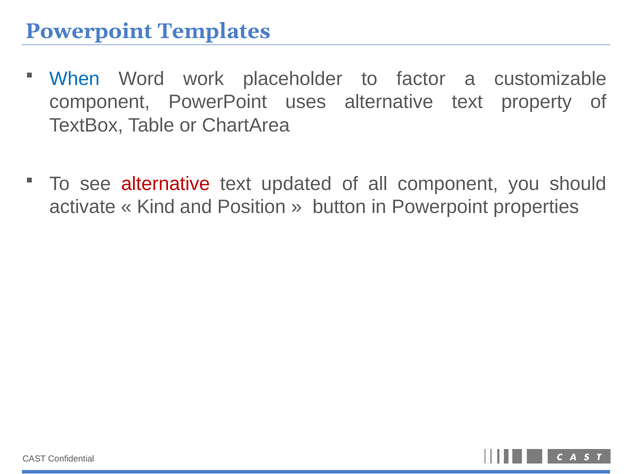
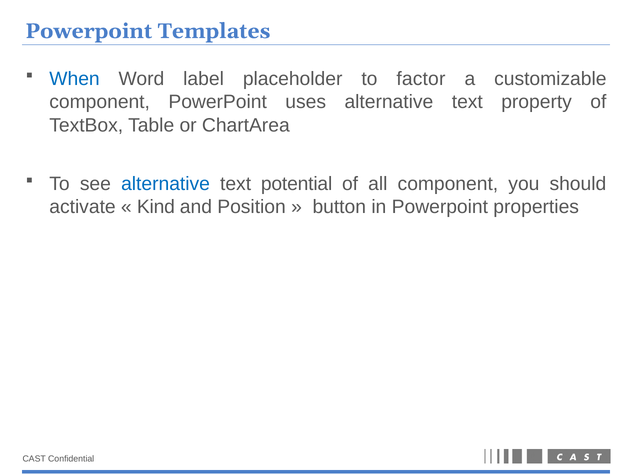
work: work -> label (204, 79)
alternative colour: red -> blue (166, 184)
updated: updated -> potential (297, 184)
